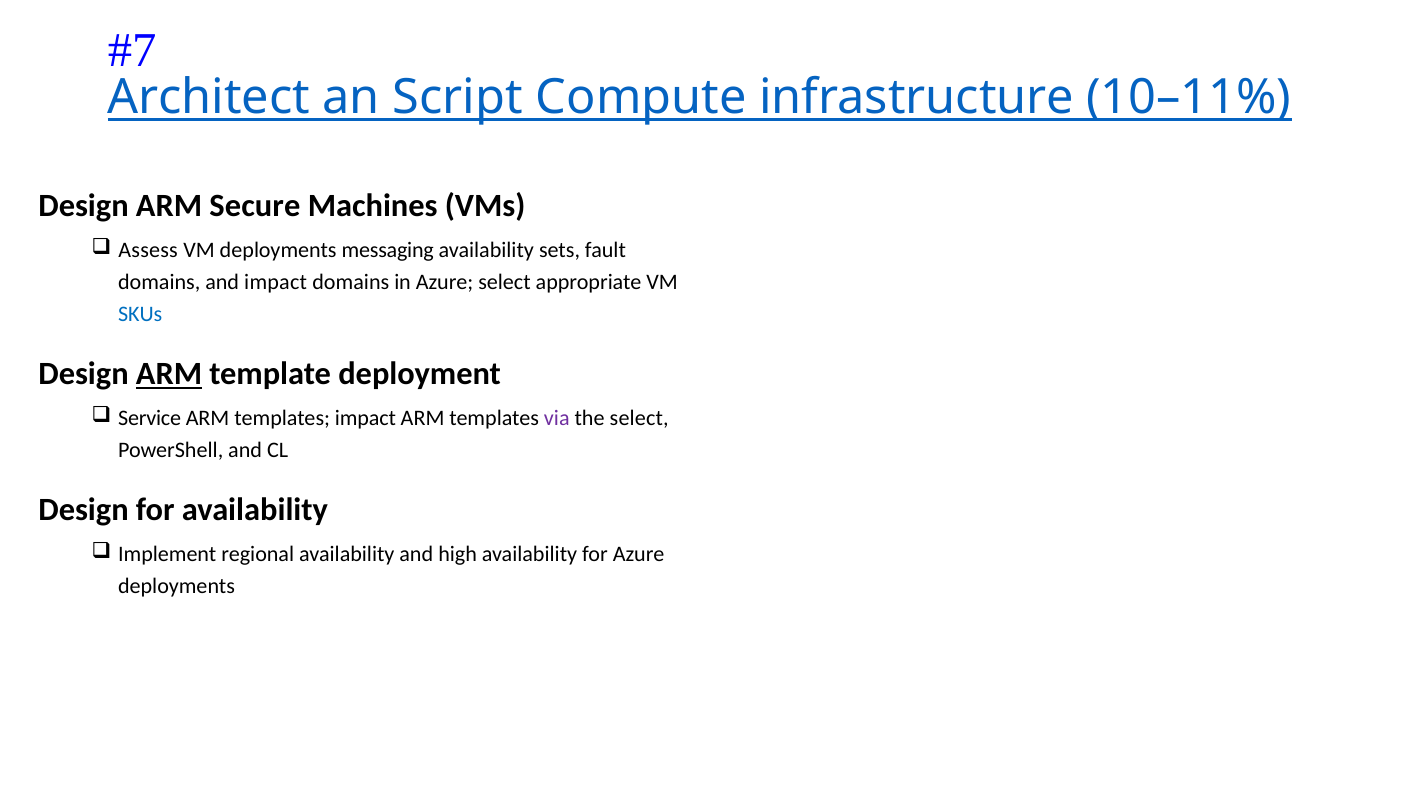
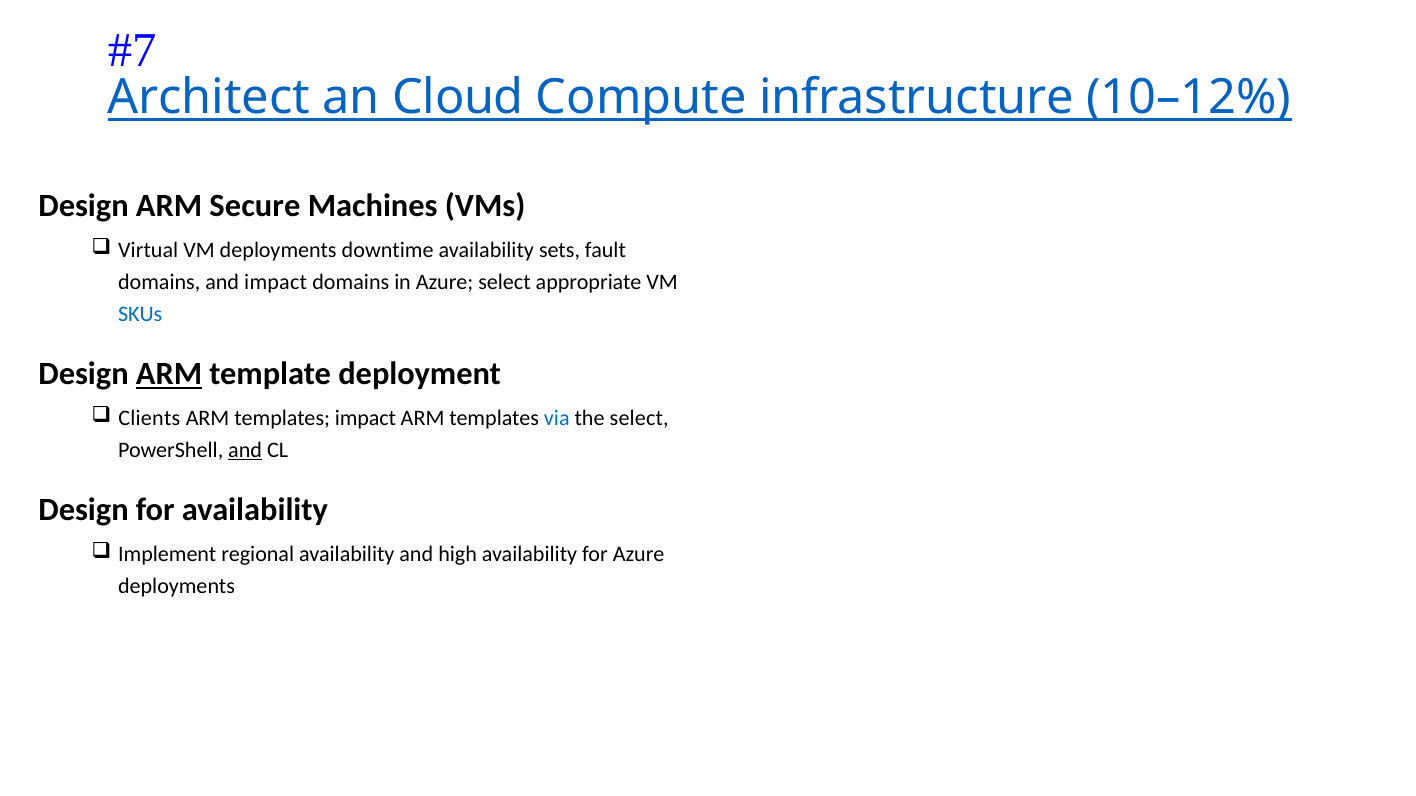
Script: Script -> Cloud (458, 97)
10–11%: 10–11% -> 10–12% (1189, 97)
Assess: Assess -> Virtual (148, 251)
messaging: messaging -> downtime (388, 251)
Service: Service -> Clients (149, 419)
via colour: purple -> blue (557, 419)
and underline: none -> present (245, 451)
